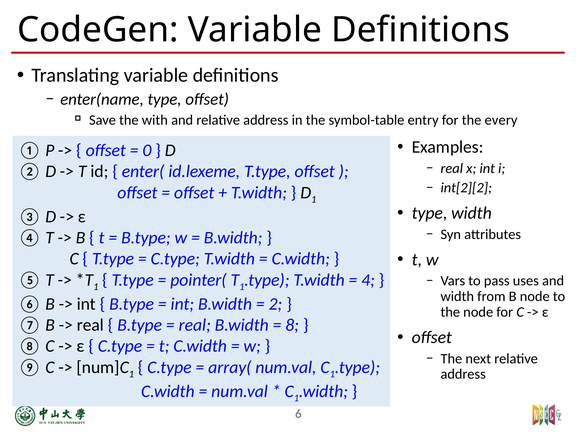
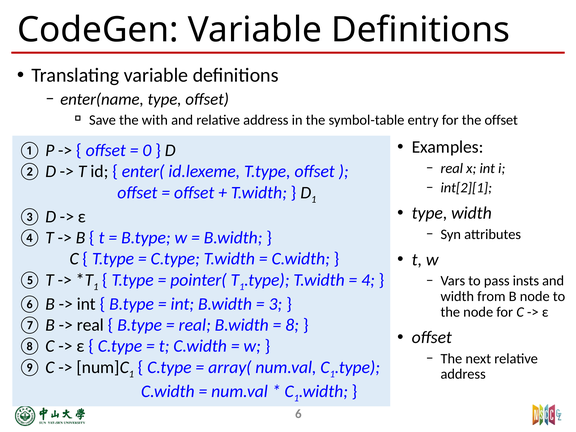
the every: every -> offset (501, 120)
int[2][2: int[2][2 -> int[2][1 (466, 188)
uses: uses -> insts (526, 281)
2: 2 -> 3 (275, 304)
